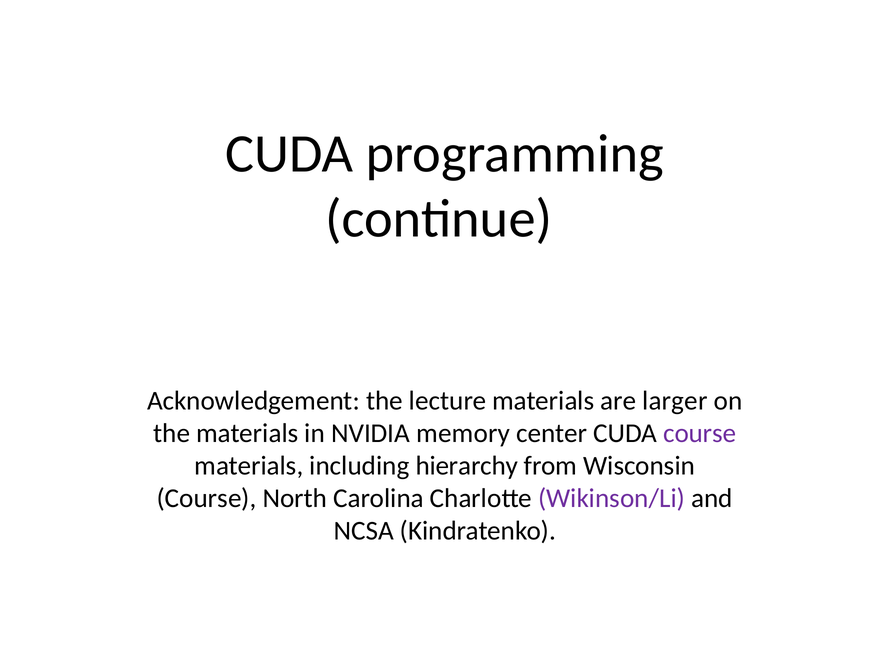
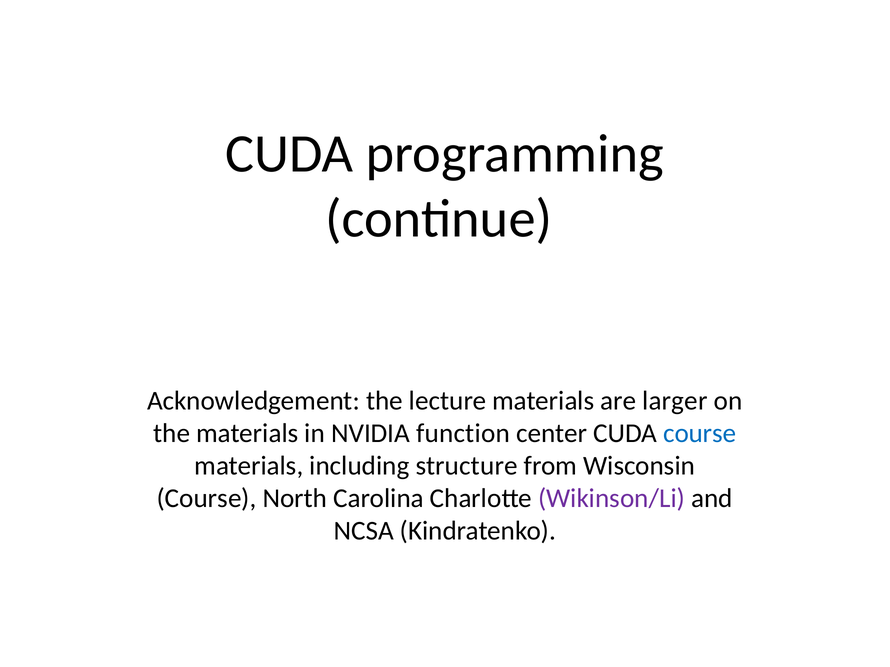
memory: memory -> function (463, 434)
course colour: purple -> blue (700, 434)
hierarchy: hierarchy -> structure (467, 466)
